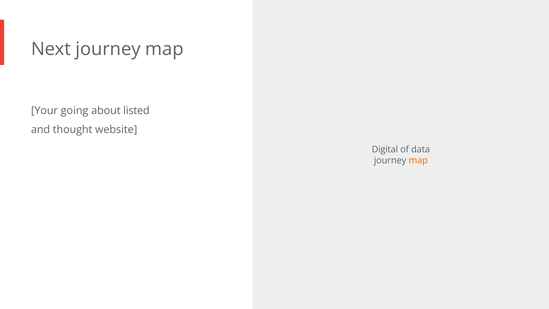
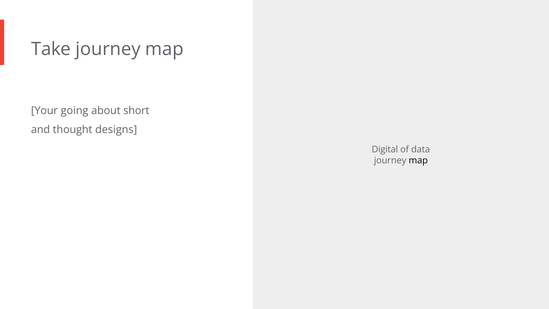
Next: Next -> Take (51, 49)
listed: listed -> short (136, 110)
website: website -> designs (116, 130)
map colour: orange -> black (418, 160)
